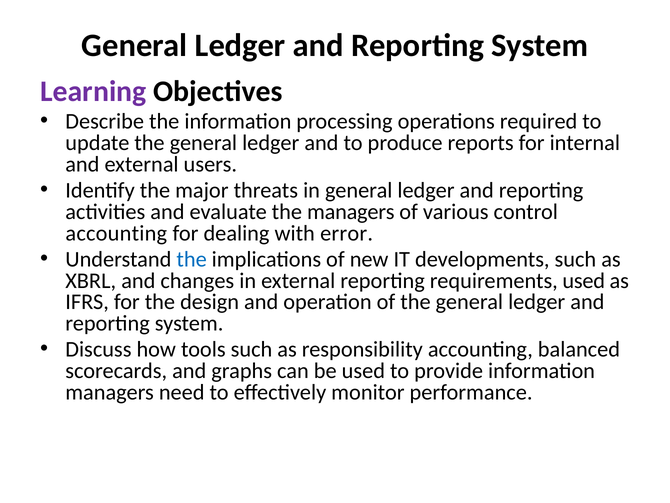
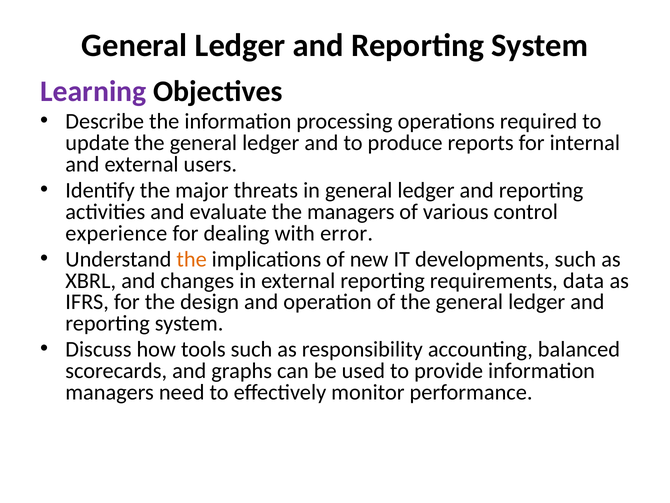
accounting: accounting -> experience (116, 233)
the colour: blue -> orange (192, 259)
requirements used: used -> data (584, 280)
